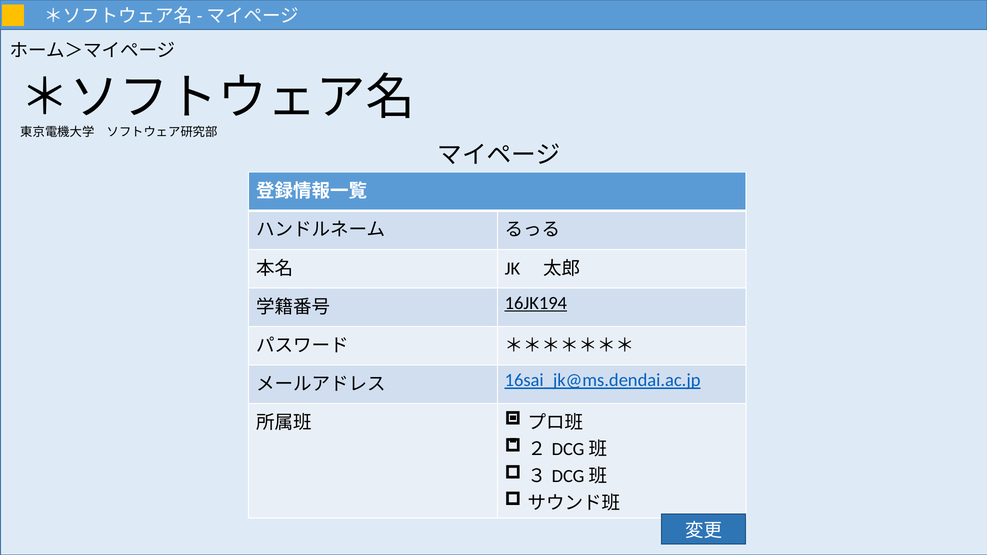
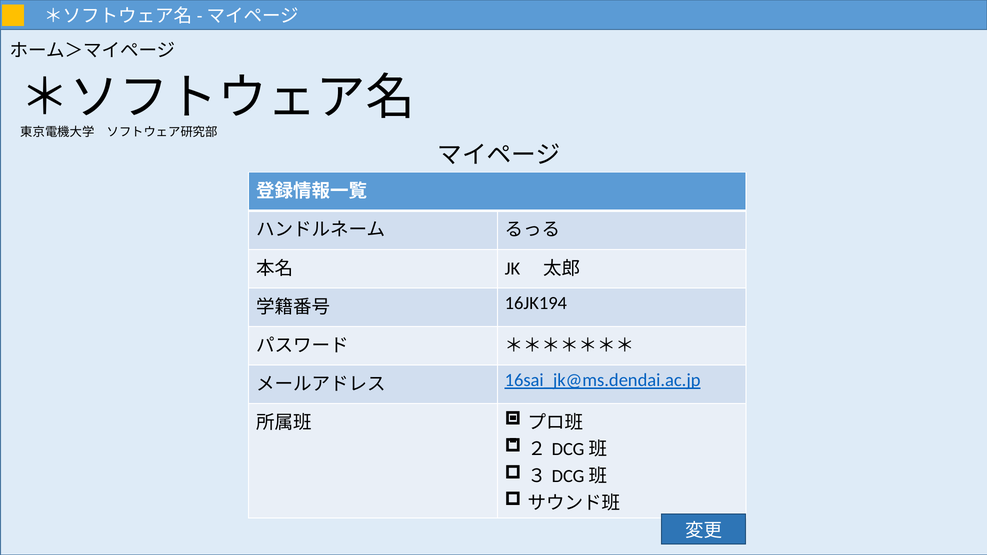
16JK194 underline: present -> none (536, 303)
